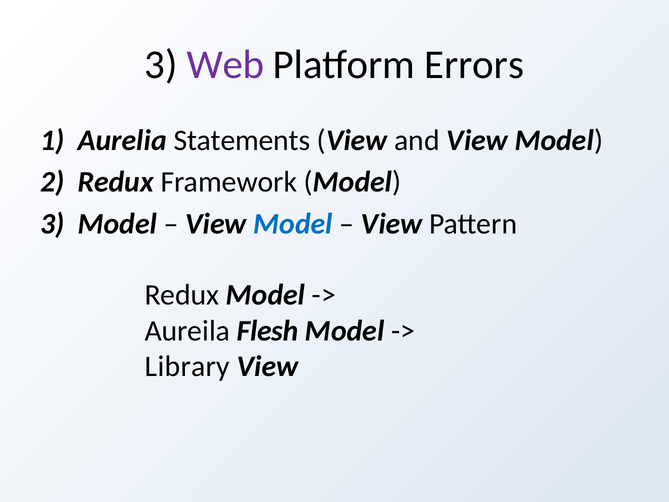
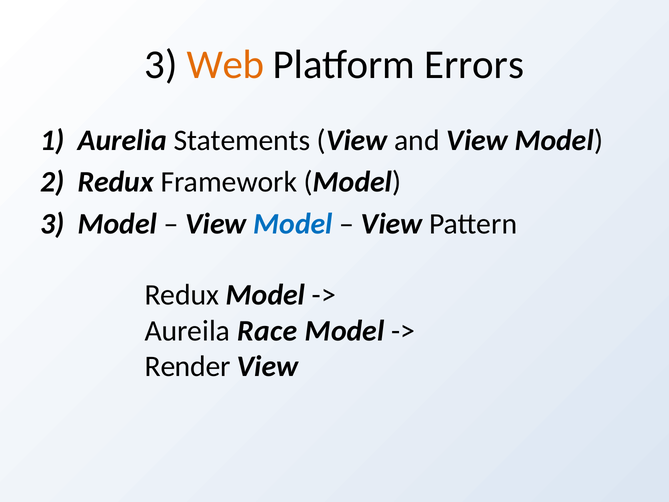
Web colour: purple -> orange (225, 65)
Flesh: Flesh -> Race (267, 331)
Library: Library -> Render (188, 366)
